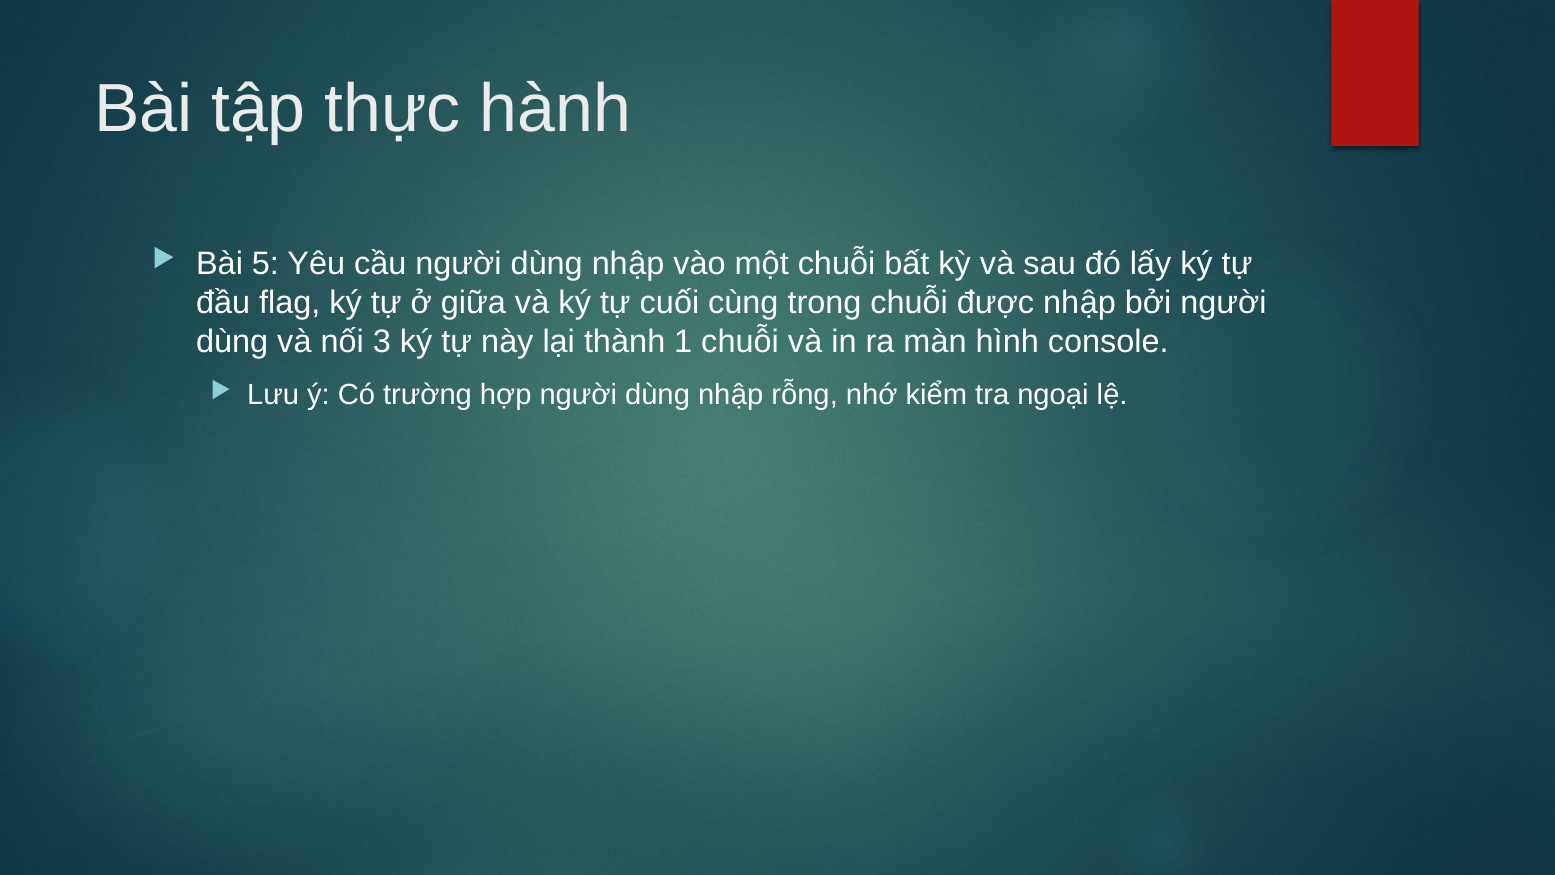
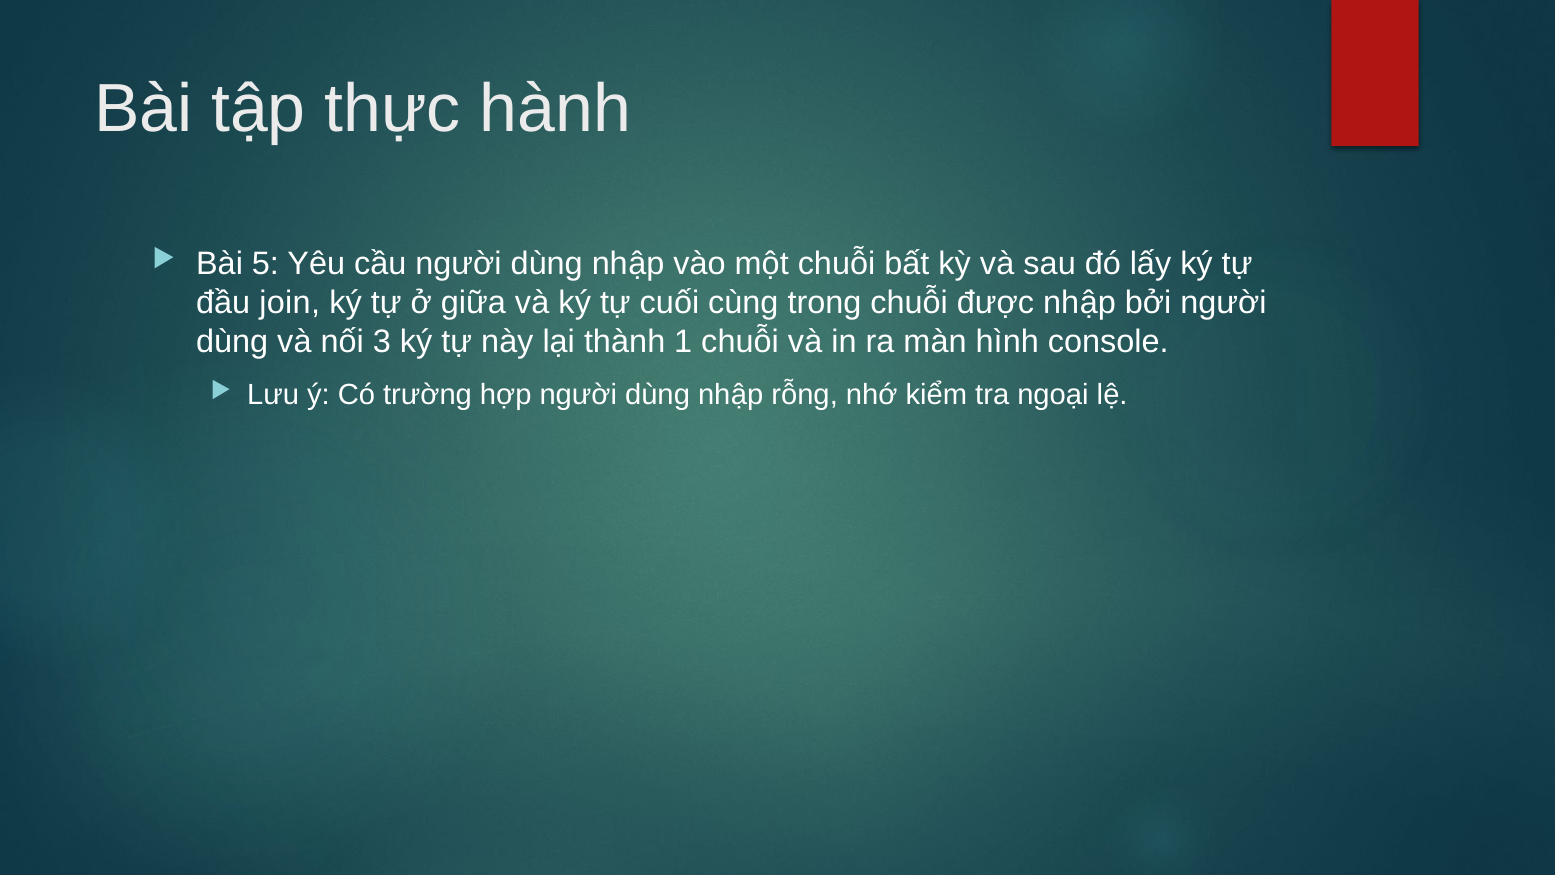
flag: flag -> join (290, 303)
